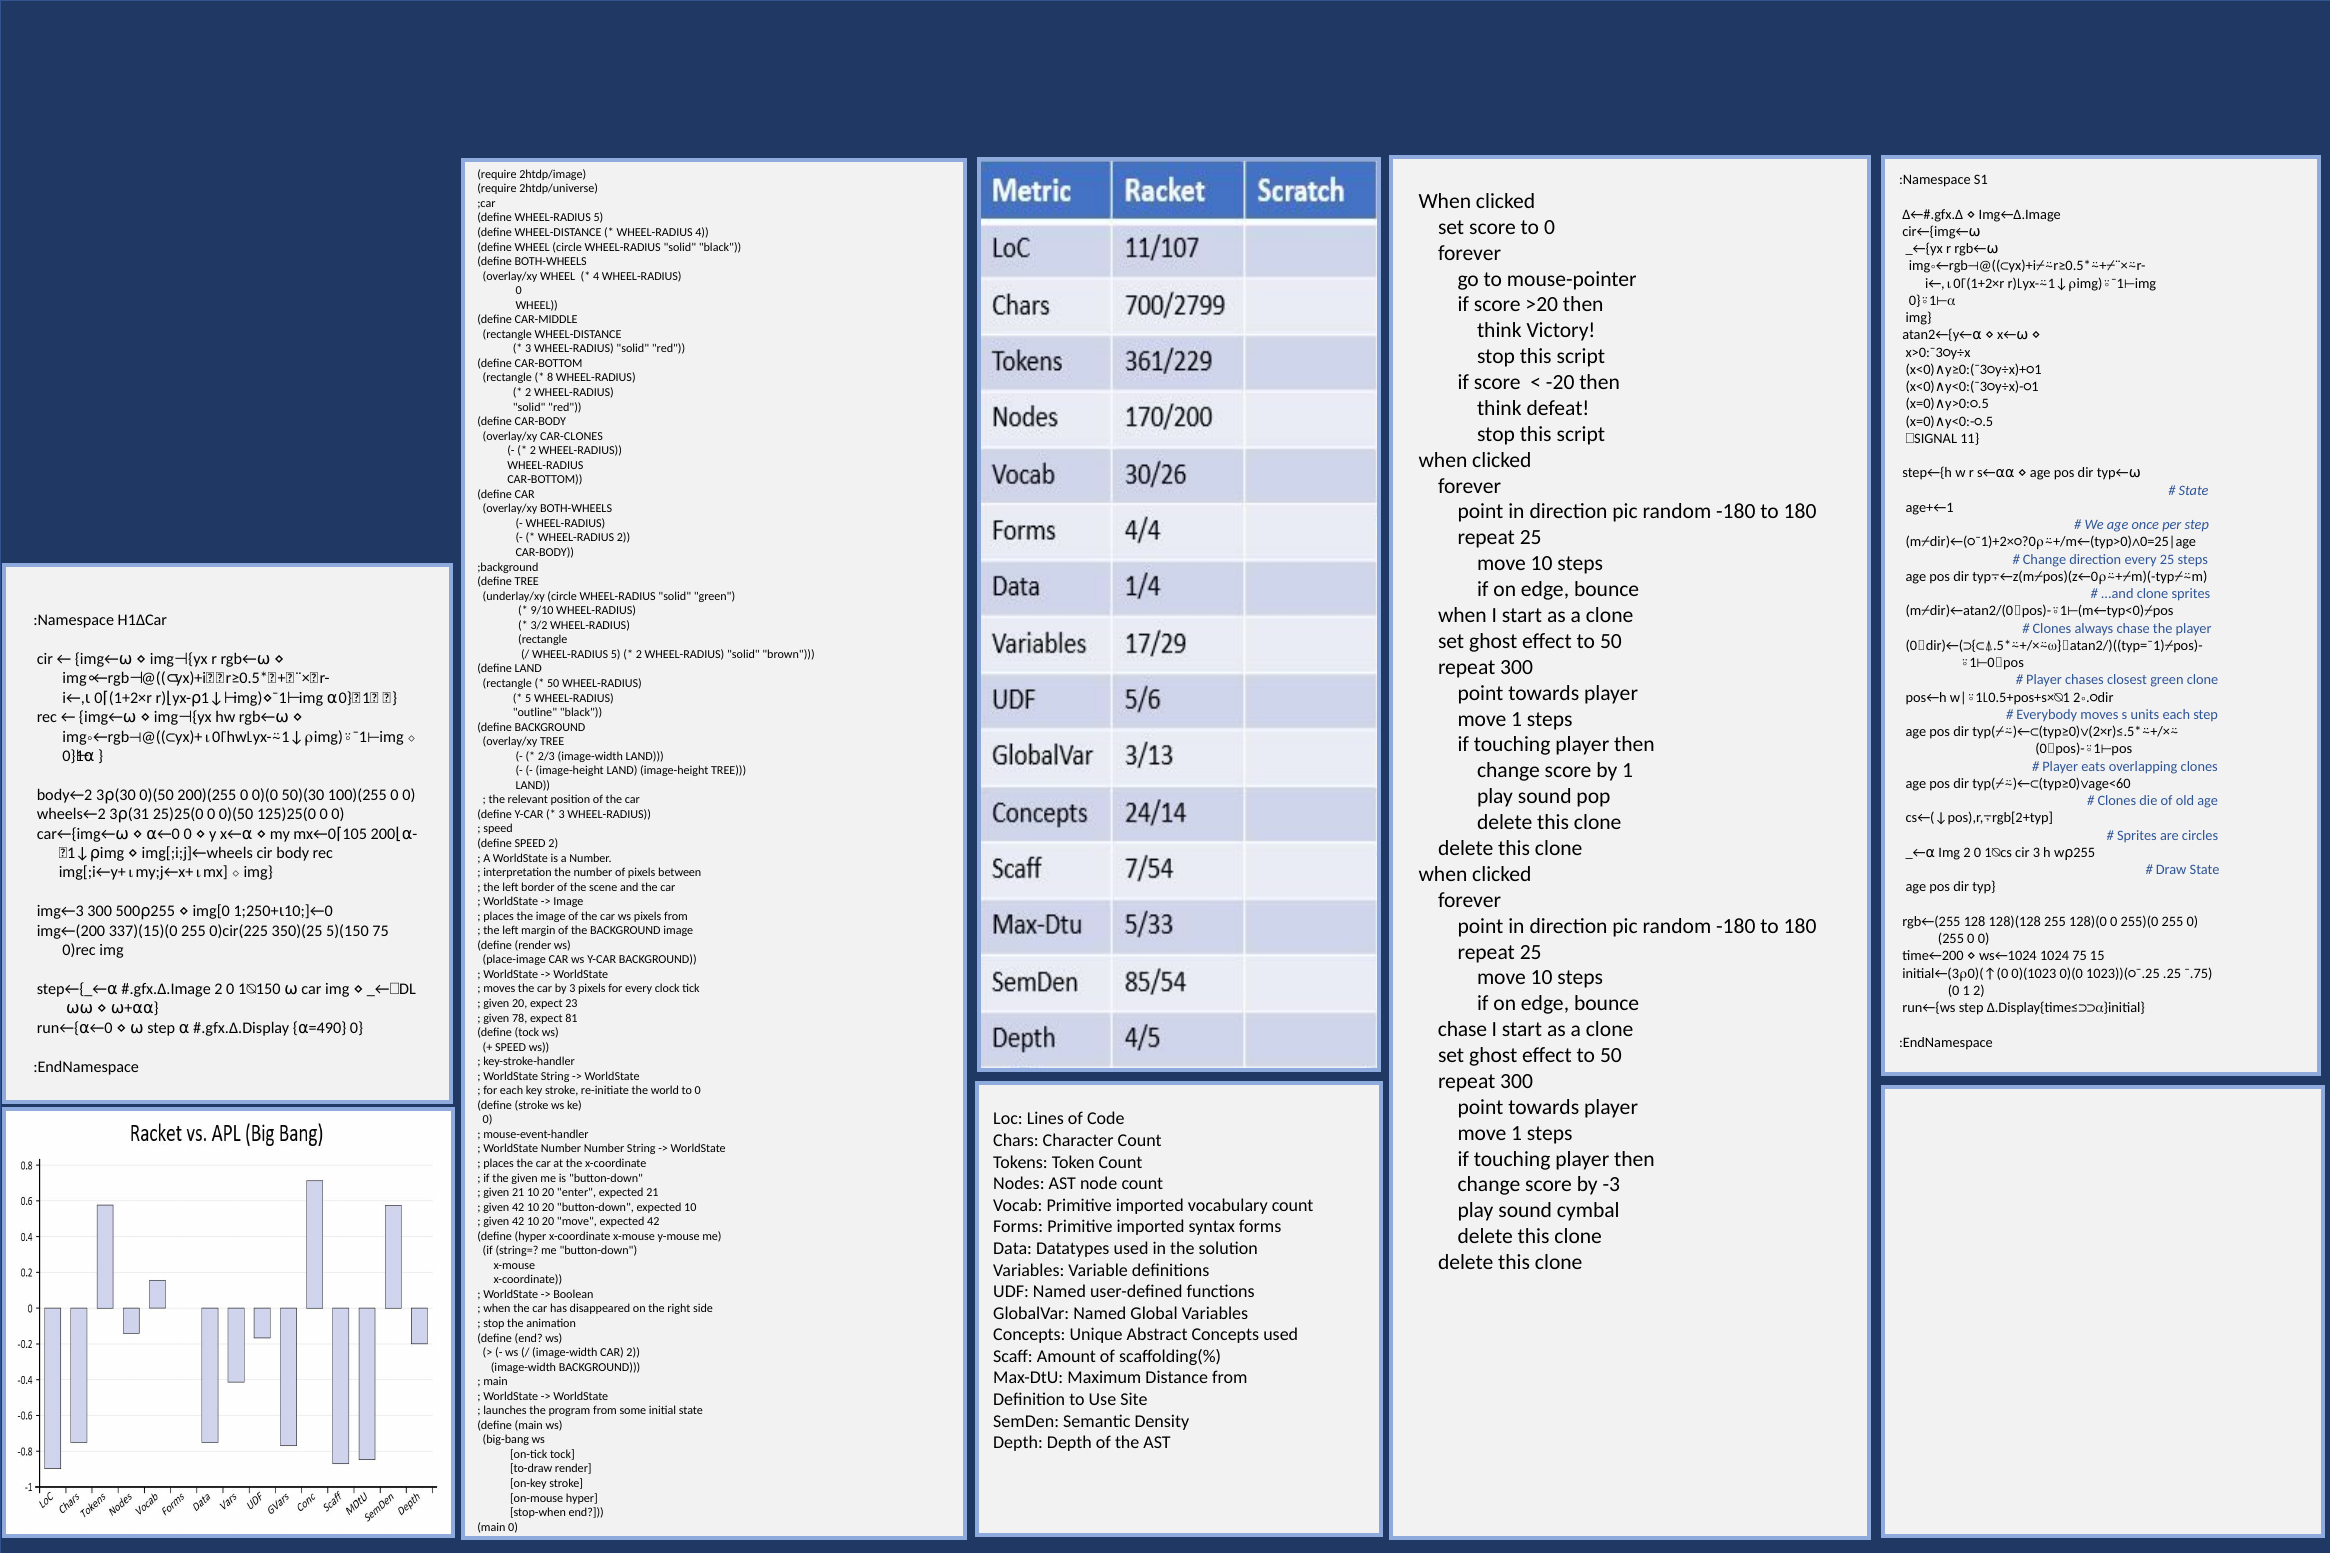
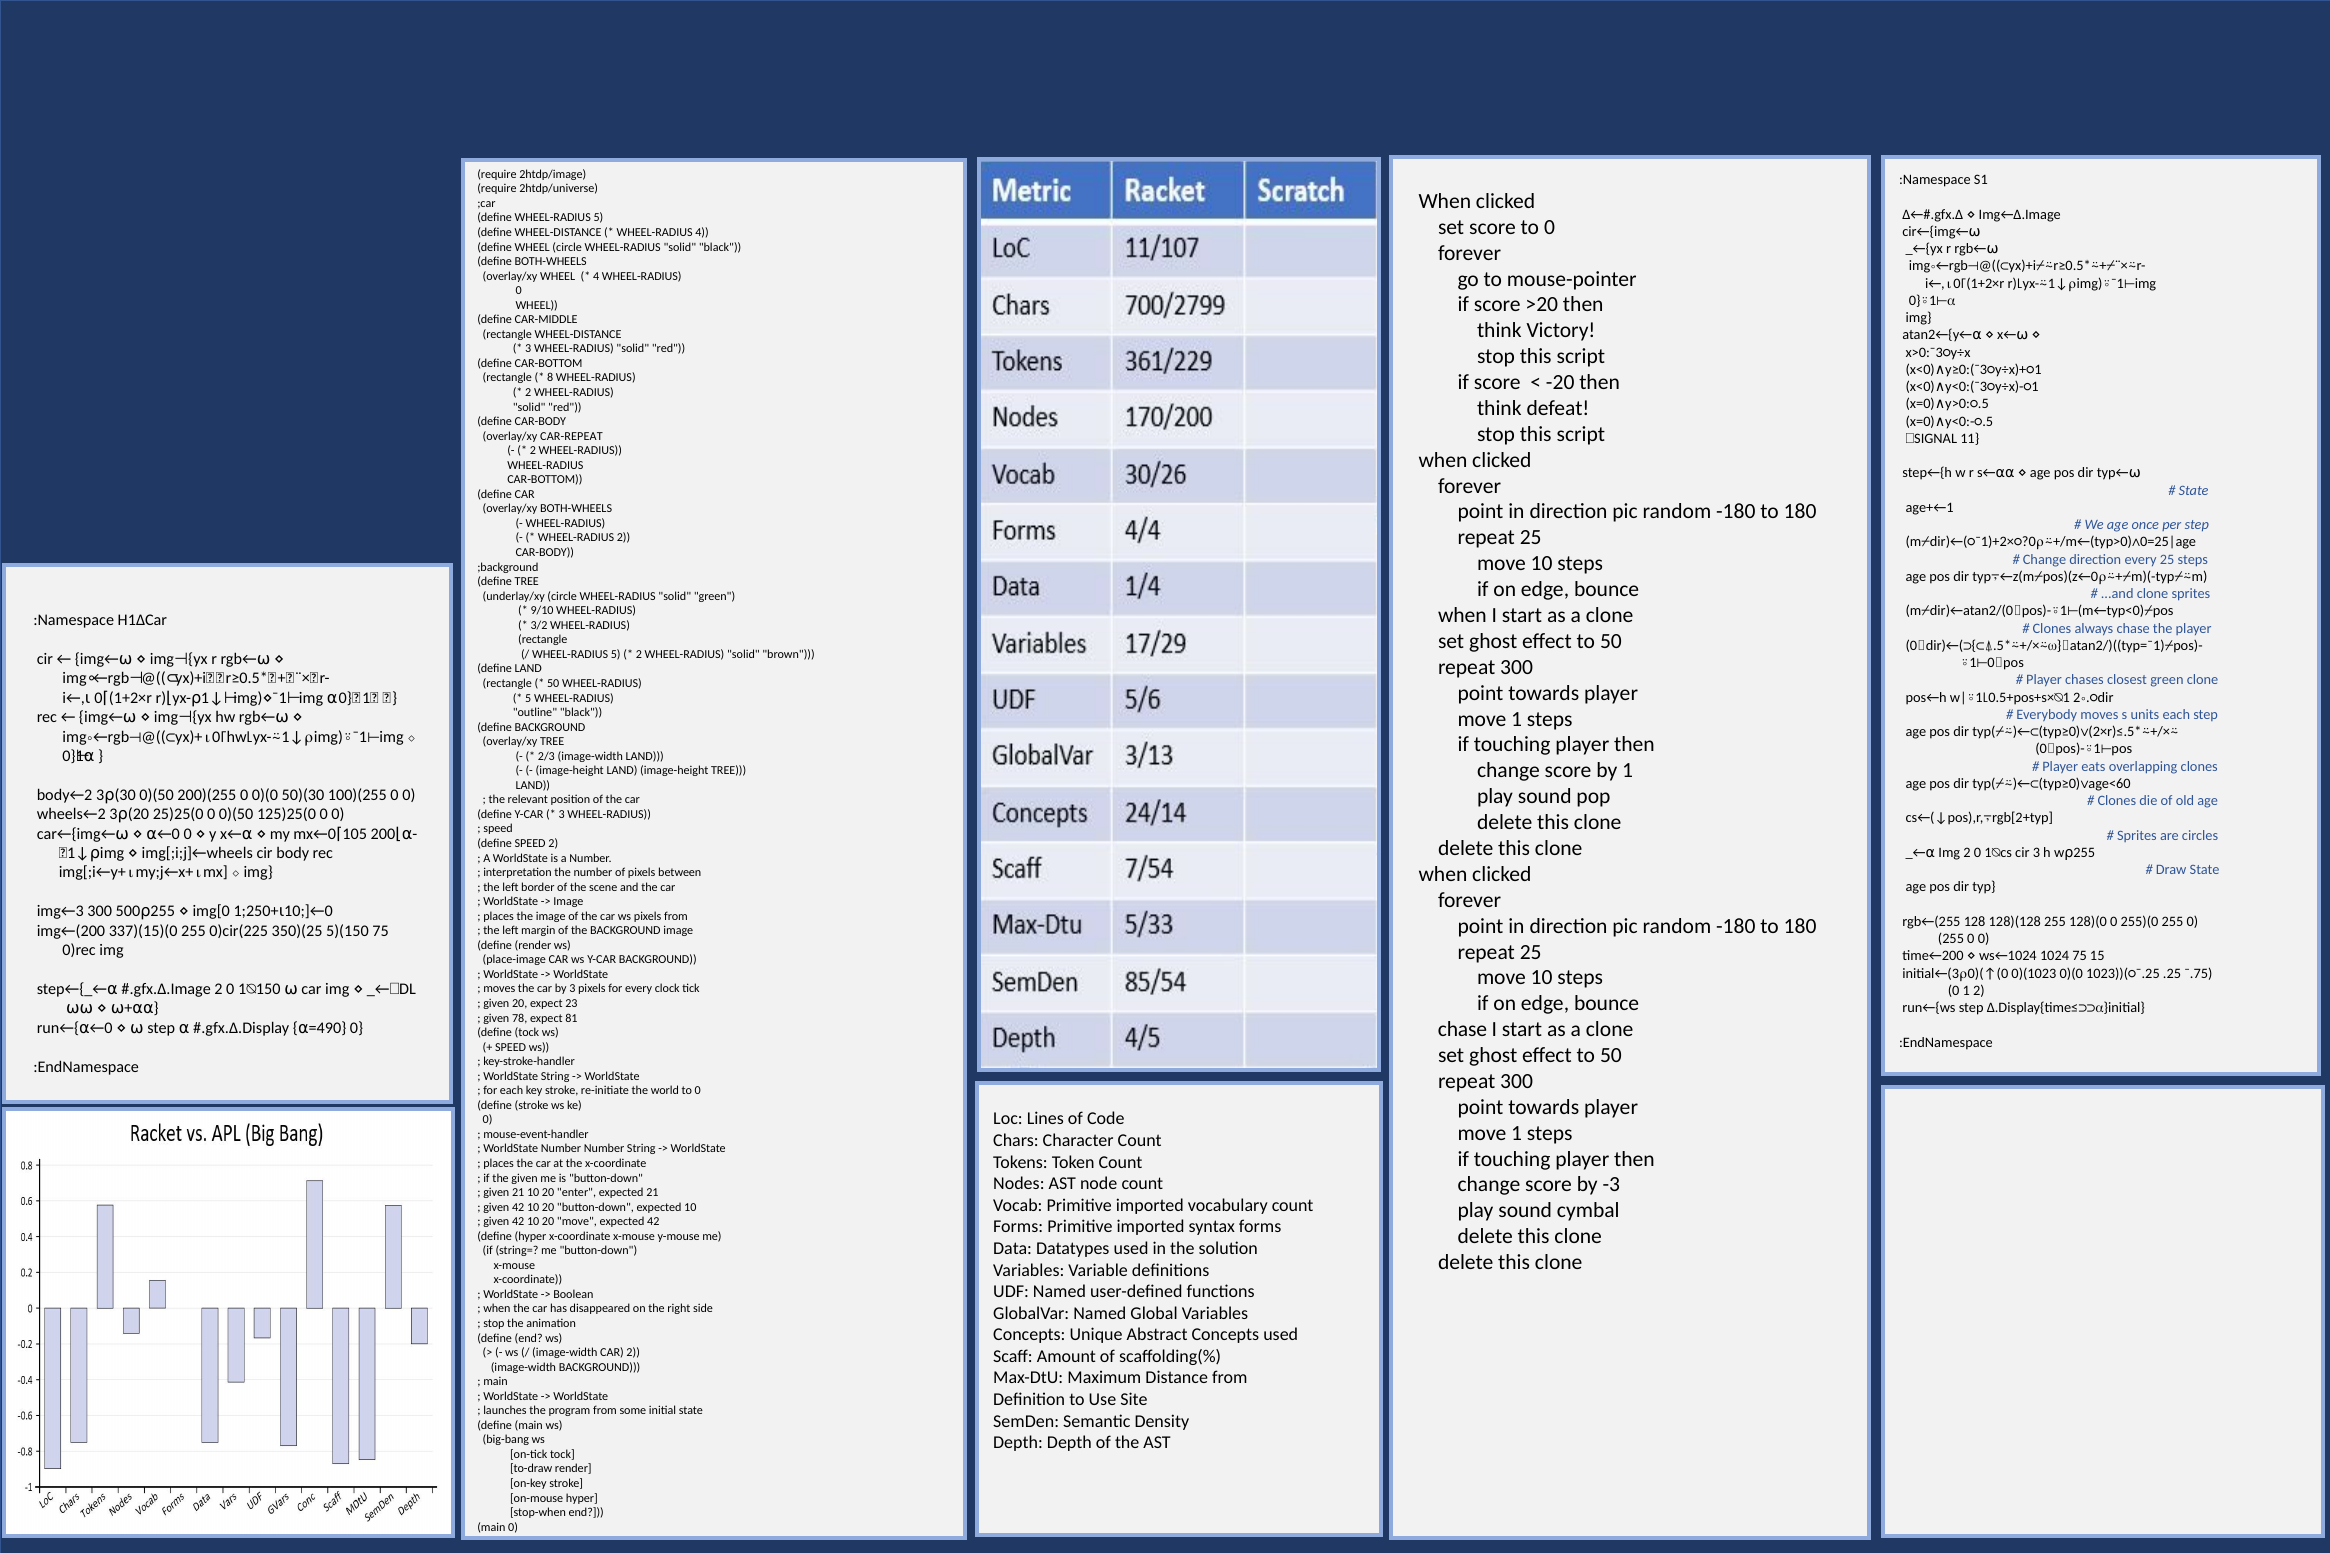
CAR-CLONES: CAR-CLONES -> CAR-REPEAT (571, 436)
3 31: 31 -> 20 (138, 815)
